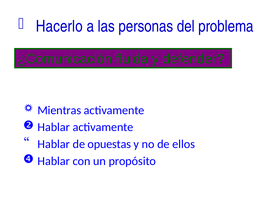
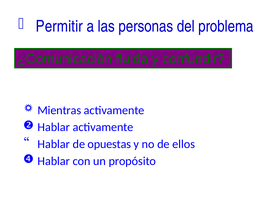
Hacerlo: Hacerlo -> Permitir (59, 26)
defender: defender -> confundir (194, 59)
